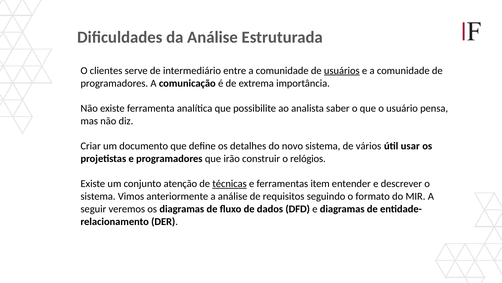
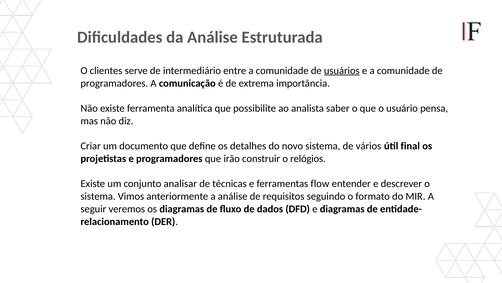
usar: usar -> final (410, 146)
atenção: atenção -> analisar (180, 183)
técnicas underline: present -> none (230, 183)
item: item -> flow (320, 183)
